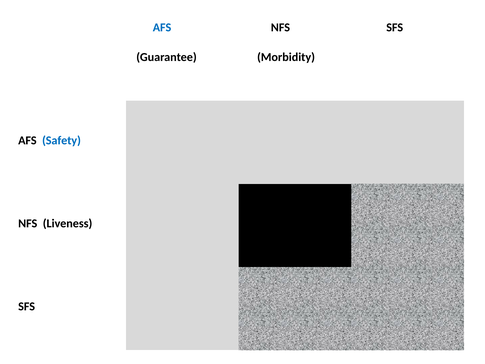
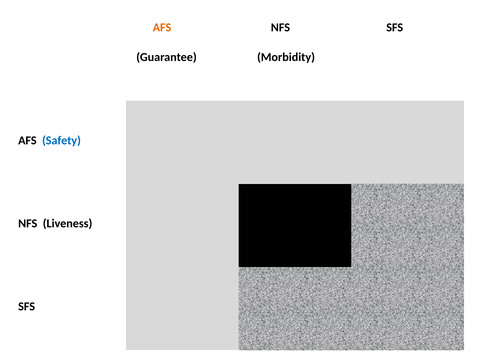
AFS colour: blue -> orange (162, 28)
